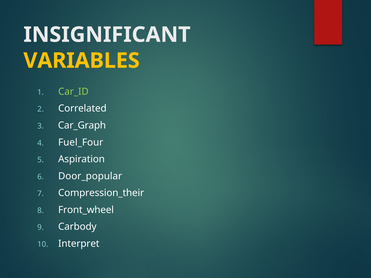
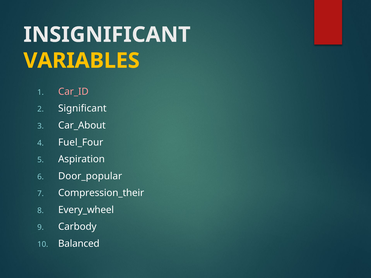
Car_ID colour: light green -> pink (73, 92)
Correlated: Correlated -> Significant (82, 109)
Car_Graph: Car_Graph -> Car_About (82, 126)
Front_wheel: Front_wheel -> Every_wheel (86, 210)
Interpret: Interpret -> Balanced (79, 244)
